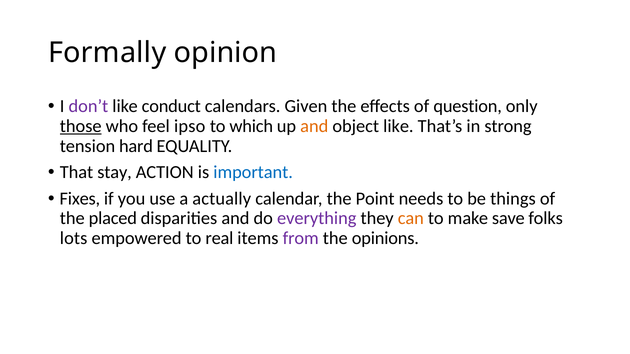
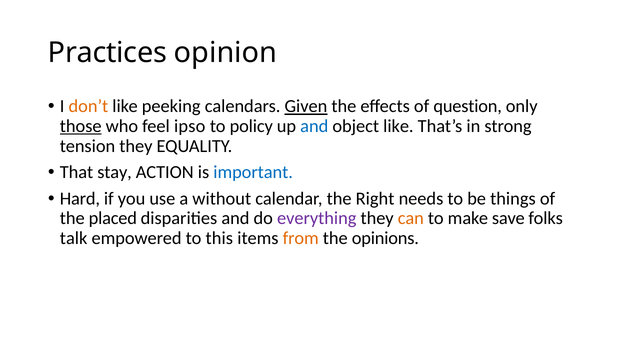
Formally: Formally -> Practices (107, 53)
don’t colour: purple -> orange (88, 106)
conduct: conduct -> peeking (171, 106)
Given underline: none -> present (306, 106)
which: which -> policy (251, 126)
and colour: orange -> blue (314, 126)
tension hard: hard -> they (136, 146)
Fixes: Fixes -> Hard (80, 199)
actually: actually -> without (222, 199)
Point: Point -> Right (375, 199)
lots: lots -> talk (74, 238)
real: real -> this (219, 238)
from colour: purple -> orange (301, 238)
